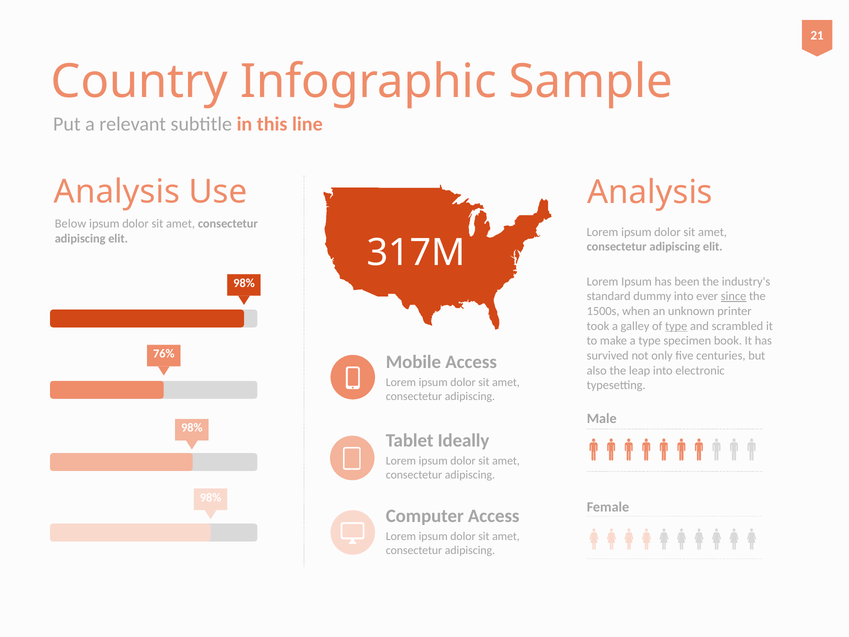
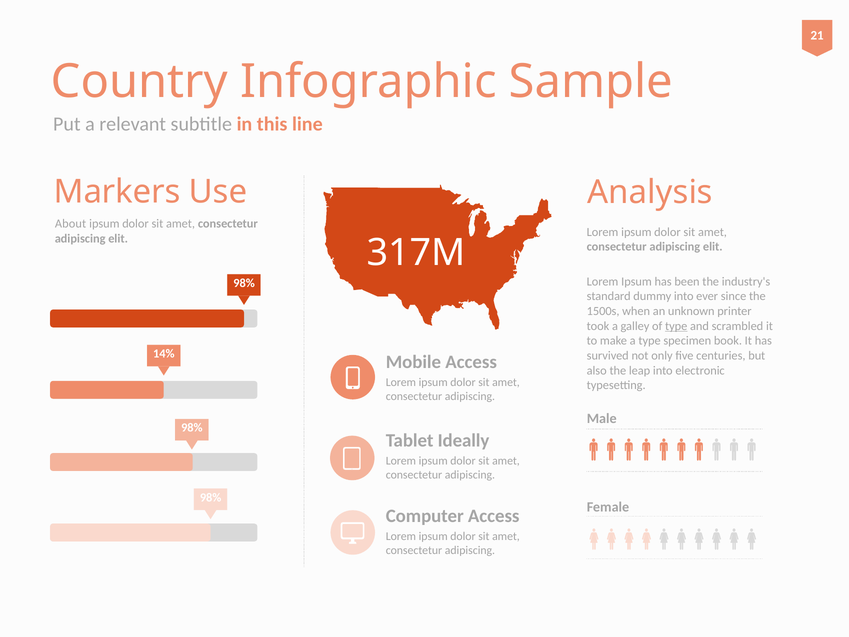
Analysis: Analysis -> Markers (117, 192)
Below: Below -> About (71, 224)
since underline: present -> none (734, 296)
76%: 76% -> 14% (164, 354)
